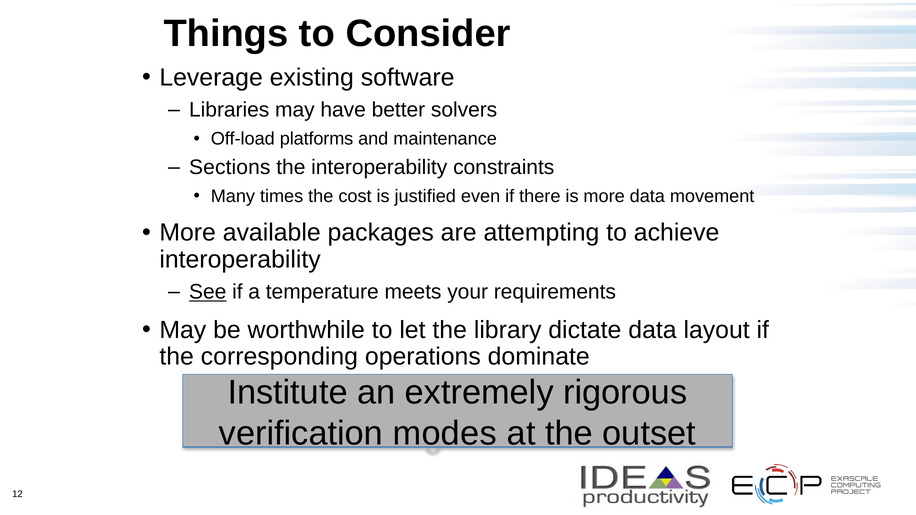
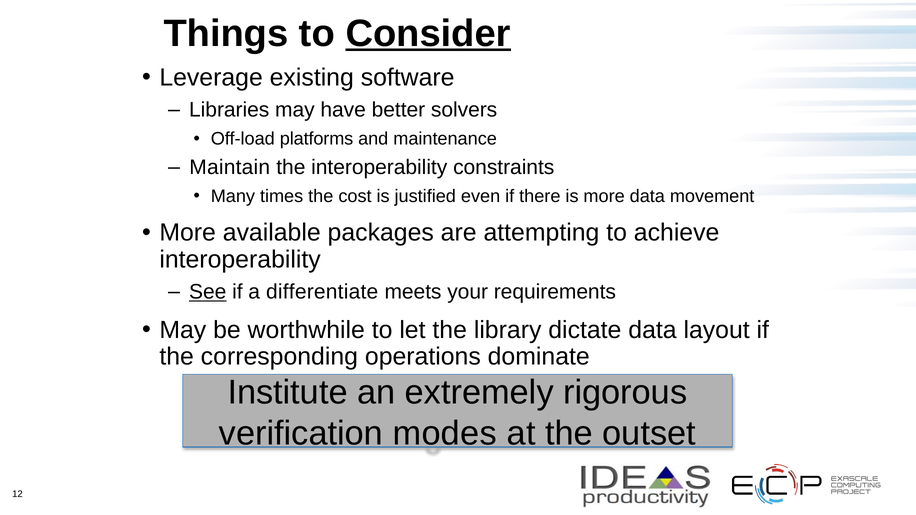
Consider underline: none -> present (428, 34)
Sections: Sections -> Maintain (230, 168)
temperature: temperature -> differentiate (322, 292)
